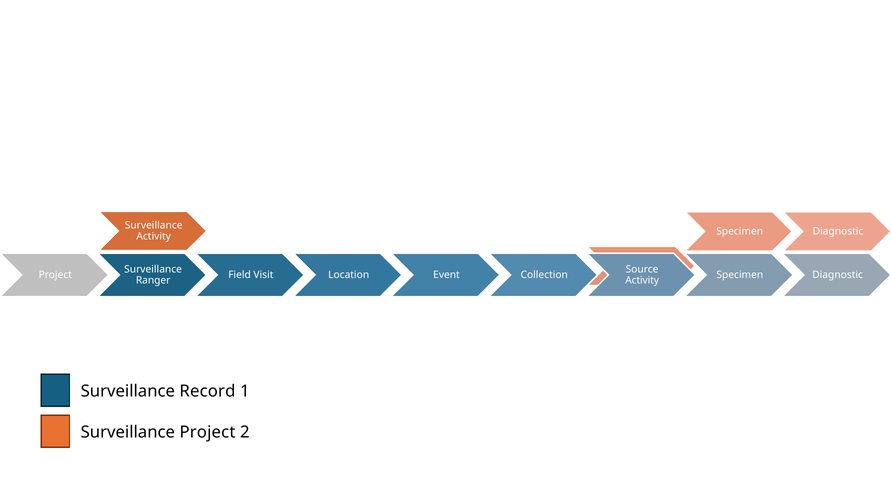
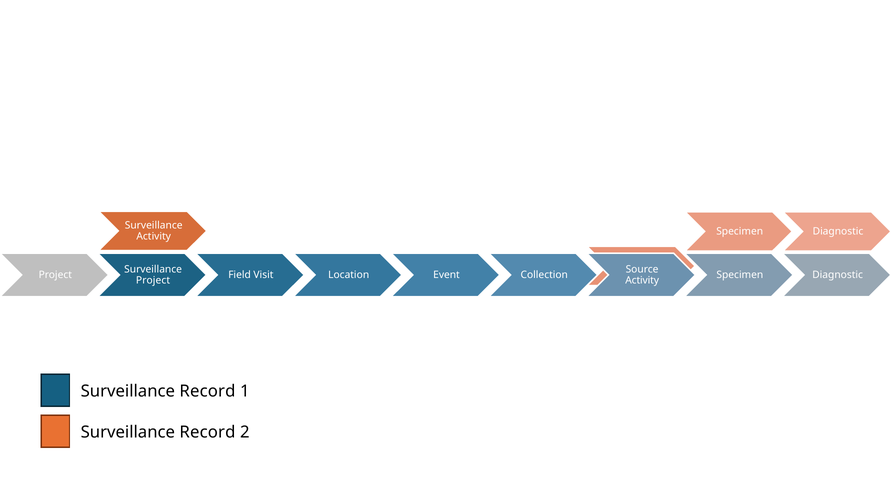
Ranger: Ranger -> Project (153, 280)
Project: Project -> Record (207, 432)
